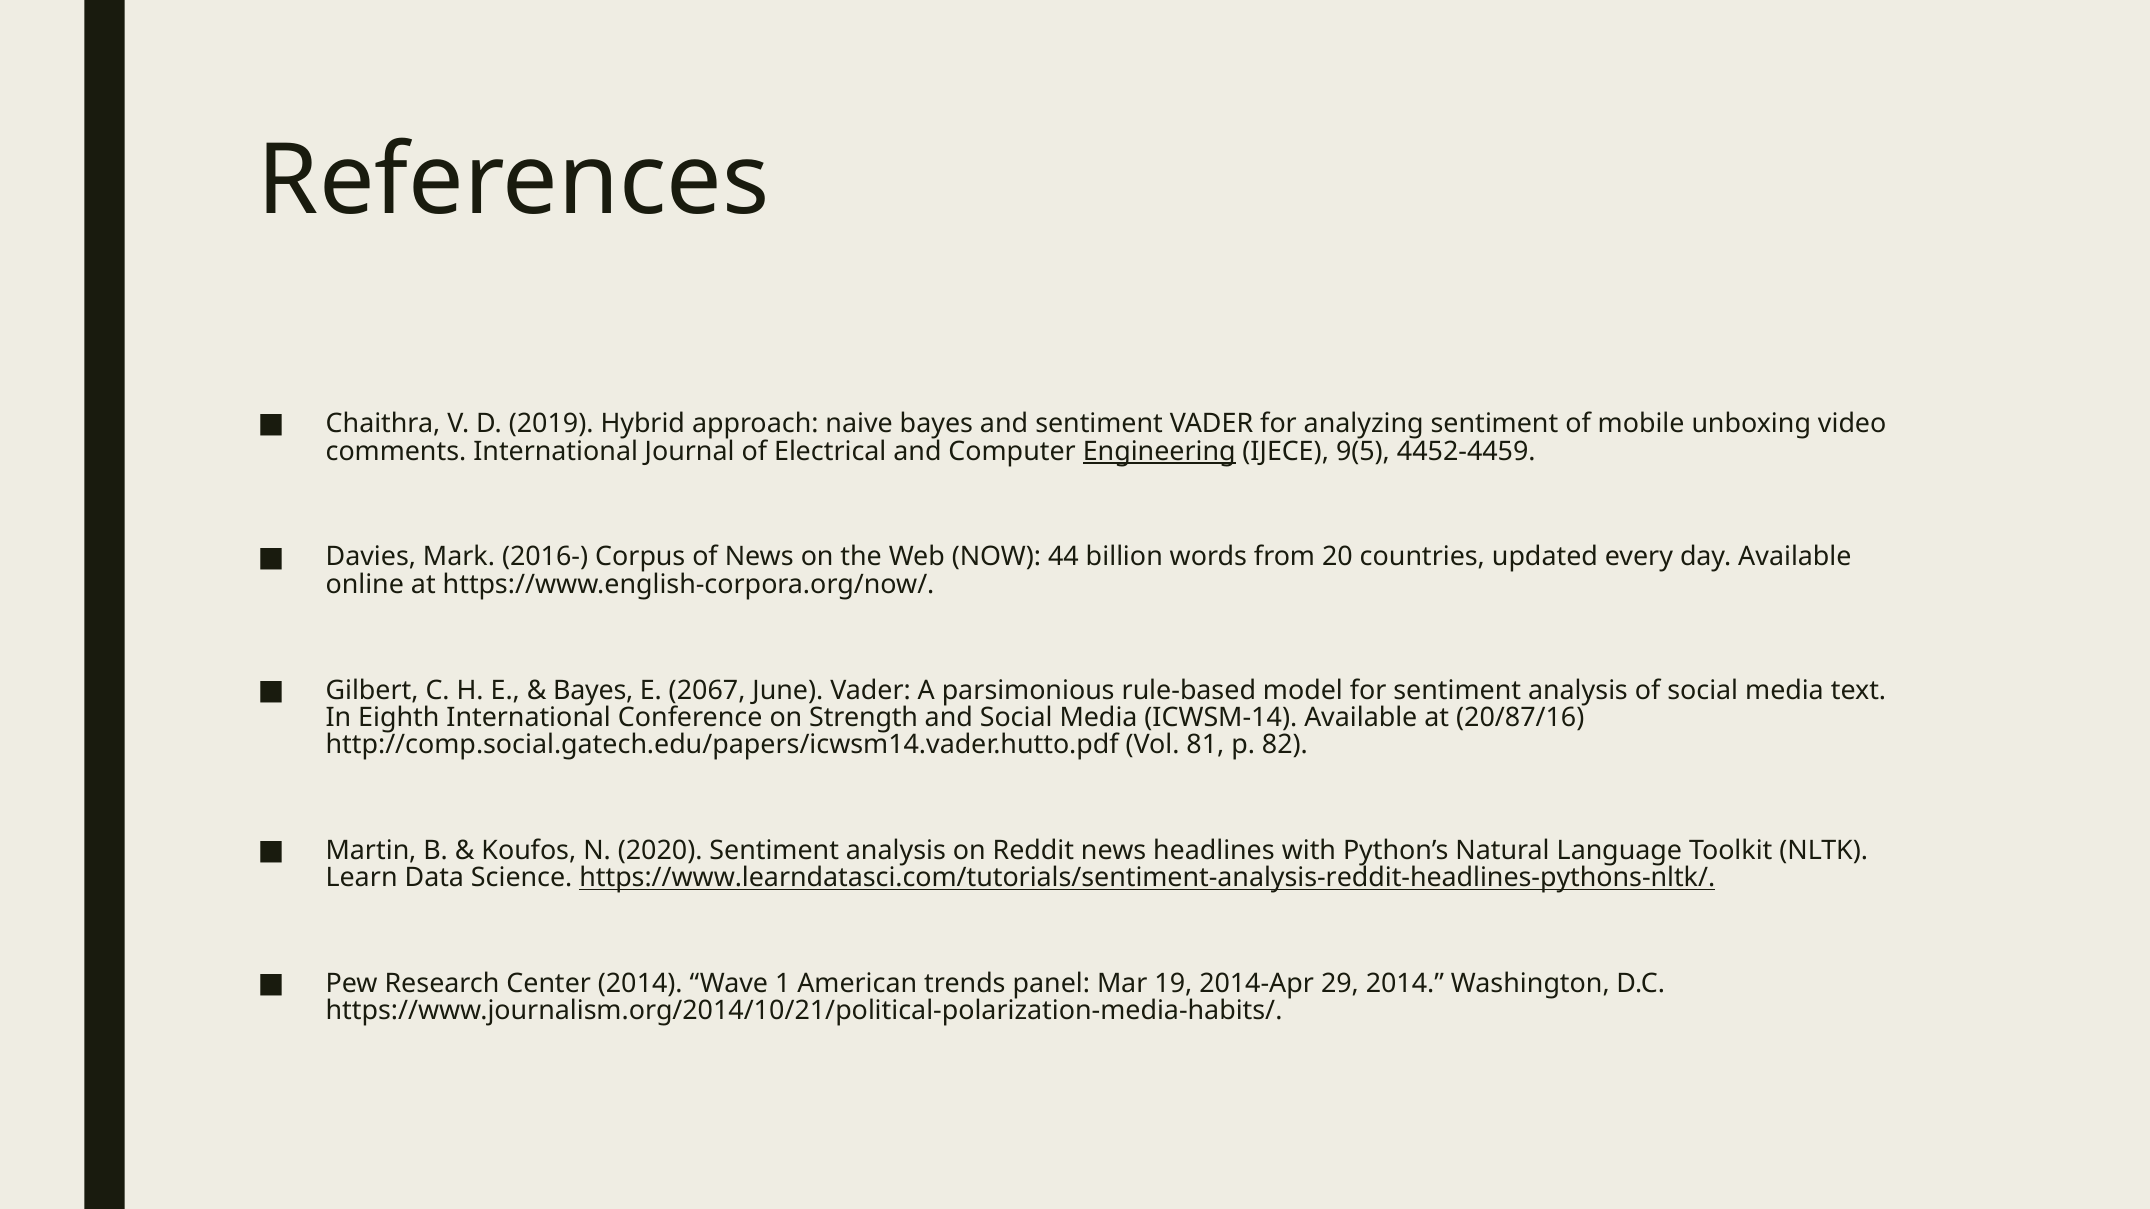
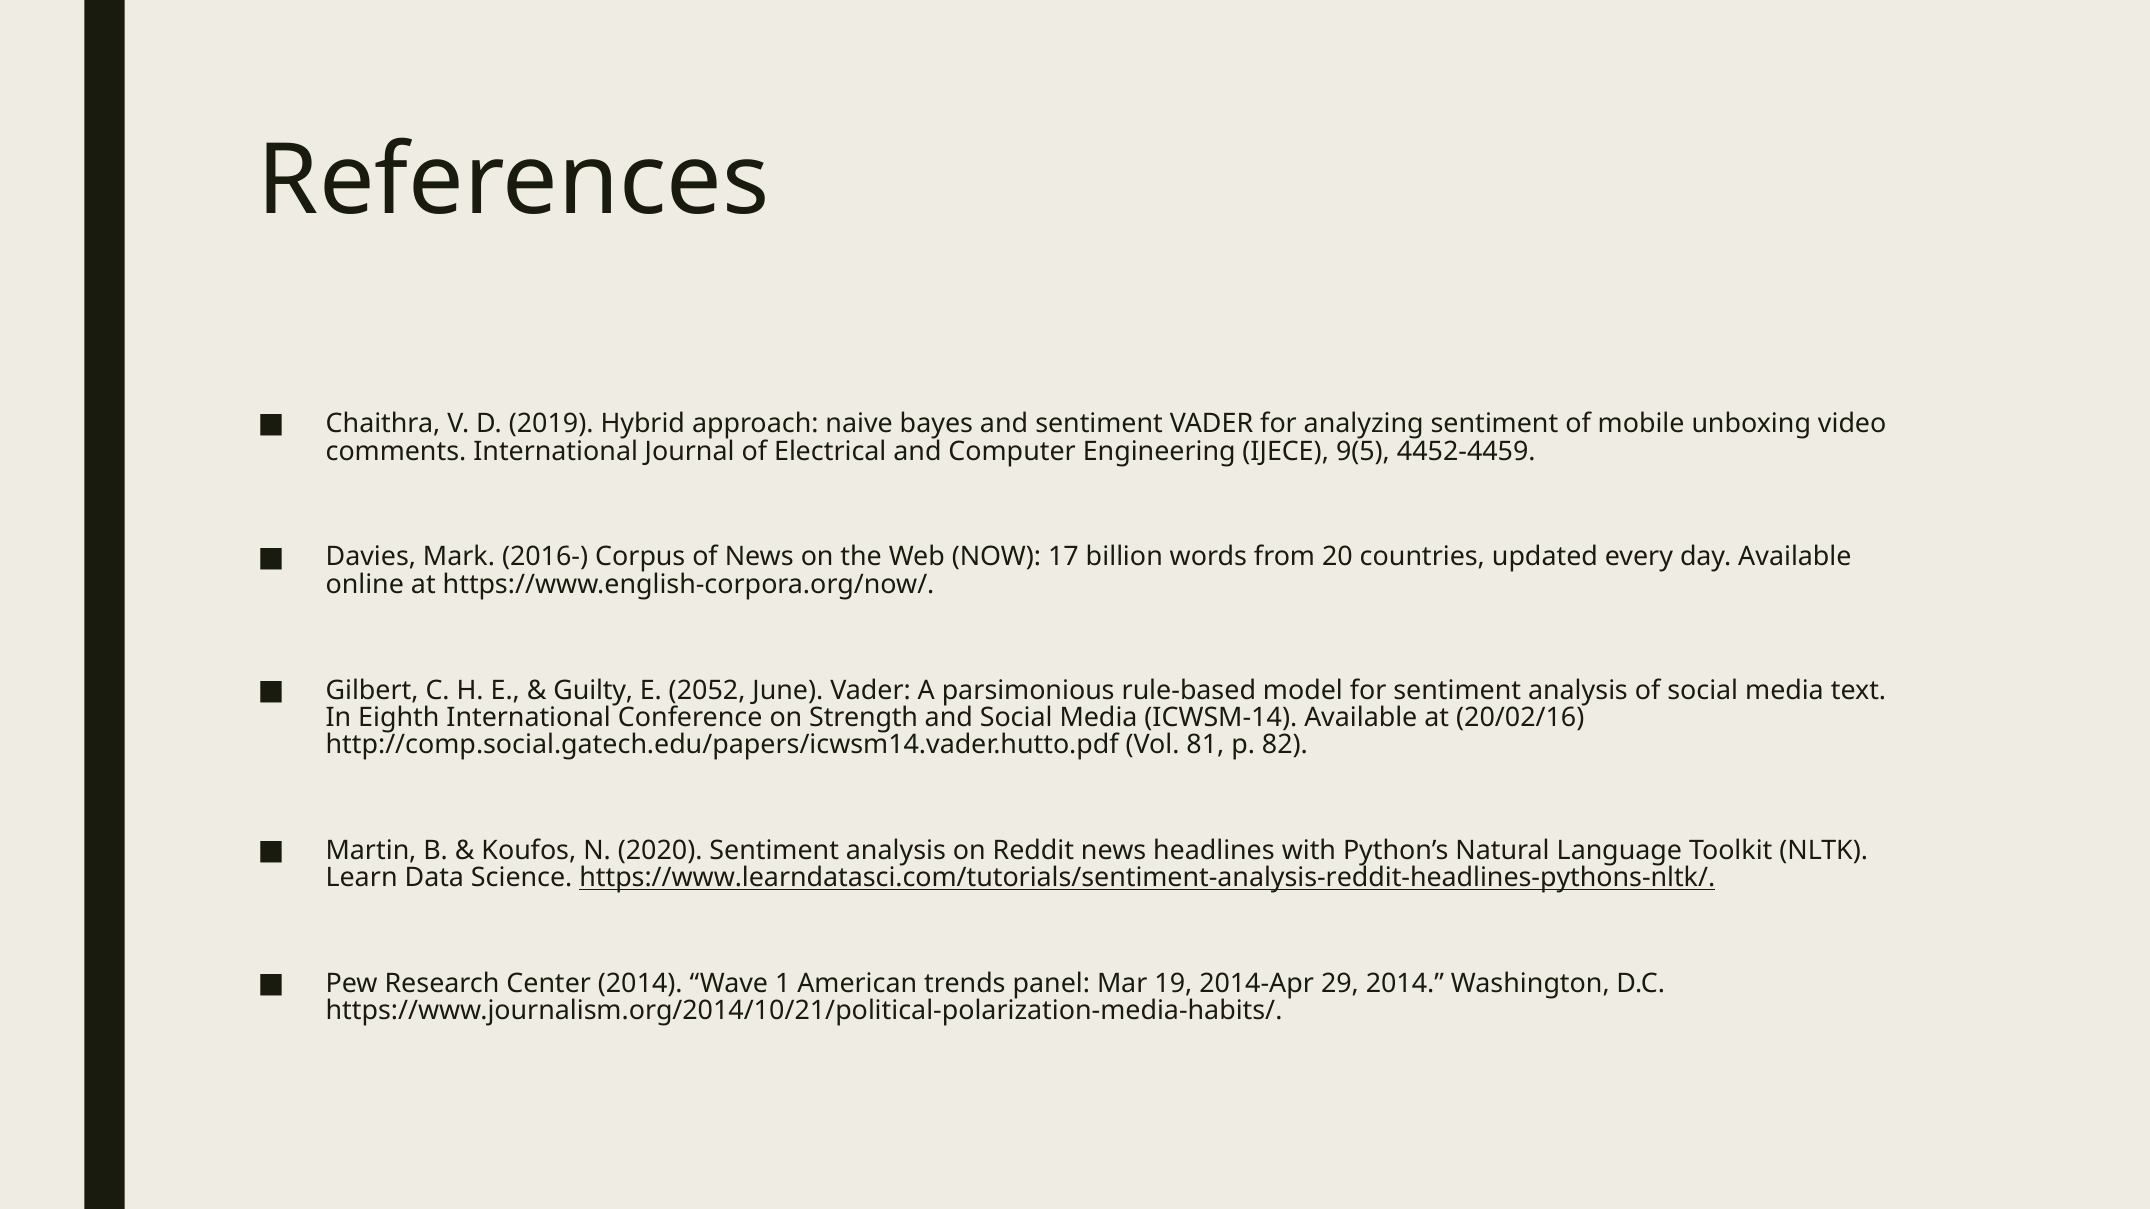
Engineering underline: present -> none (1159, 451)
44: 44 -> 17 (1063, 557)
Bayes: Bayes -> Guilty (593, 690)
2067: 2067 -> 2052 (707, 690)
20/87/16: 20/87/16 -> 20/02/16 (1520, 718)
